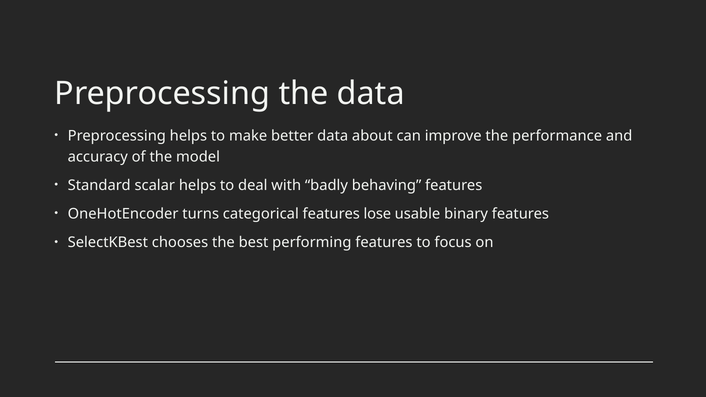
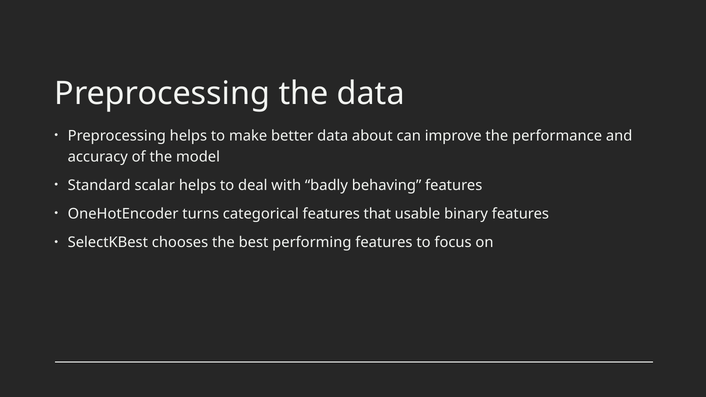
lose: lose -> that (377, 214)
